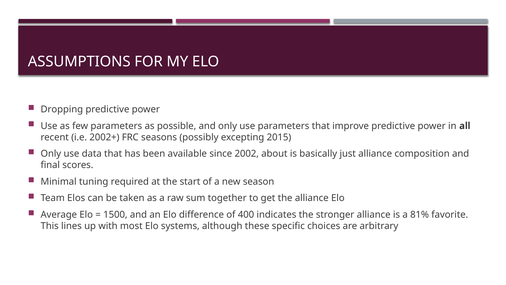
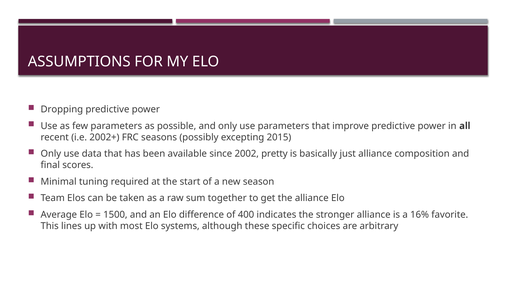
about: about -> pretty (274, 154)
81%: 81% -> 16% (420, 214)
